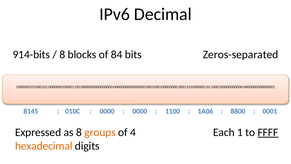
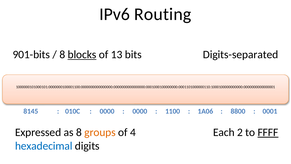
Decimal: Decimal -> Routing (163, 14)
914-bits: 914-bits -> 901-bits (31, 54)
blocks underline: none -> present (82, 54)
84: 84 -> 13 (117, 54)
Zeros-separated: Zeros-separated -> Digits-separated (241, 54)
1: 1 -> 2 (240, 132)
hexadecimal colour: orange -> blue (44, 146)
